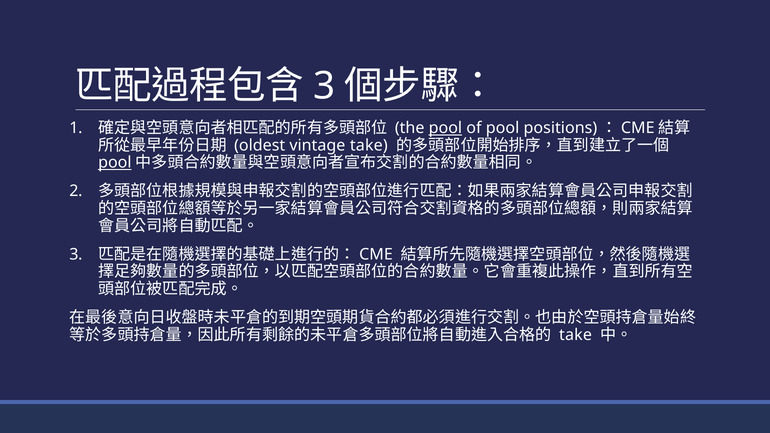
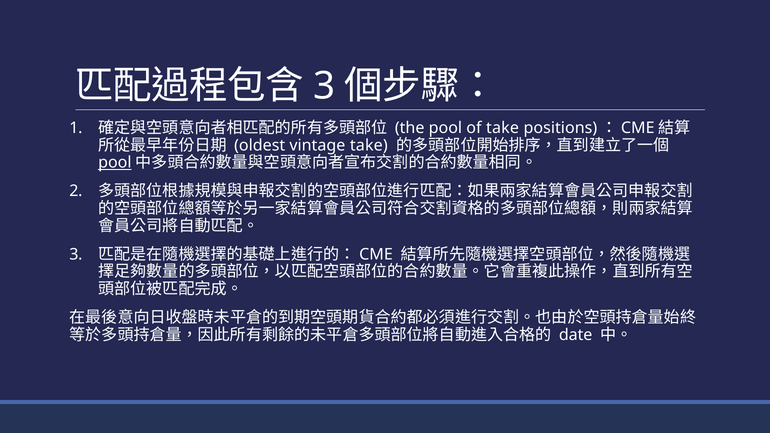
pool underline: present -> none (445, 128)
of pool: pool -> take (503, 128)
take: take -> date (576, 335)
